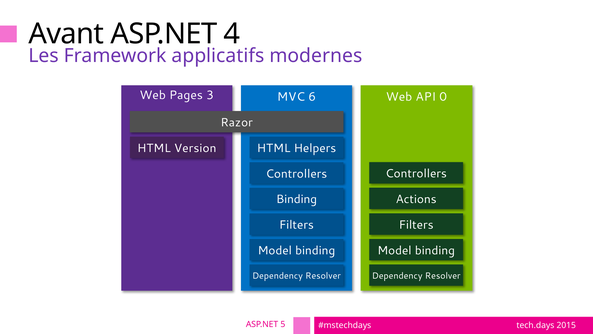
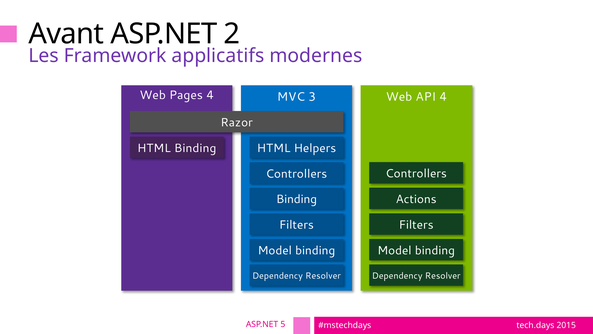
4: 4 -> 2 (232, 34)
Pages 3: 3 -> 4 (210, 95)
API 0: 0 -> 4 (443, 97)
6: 6 -> 3 (312, 97)
HTML Version: Version -> Binding (195, 148)
